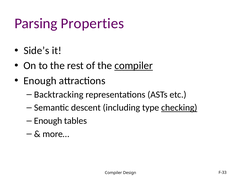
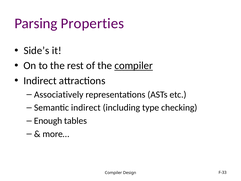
Enough: Enough -> Indirect (40, 81)
Backtracking: Backtracking -> Associatively (59, 94)
Semantic descent: descent -> indirect (86, 108)
checking underline: present -> none (179, 108)
